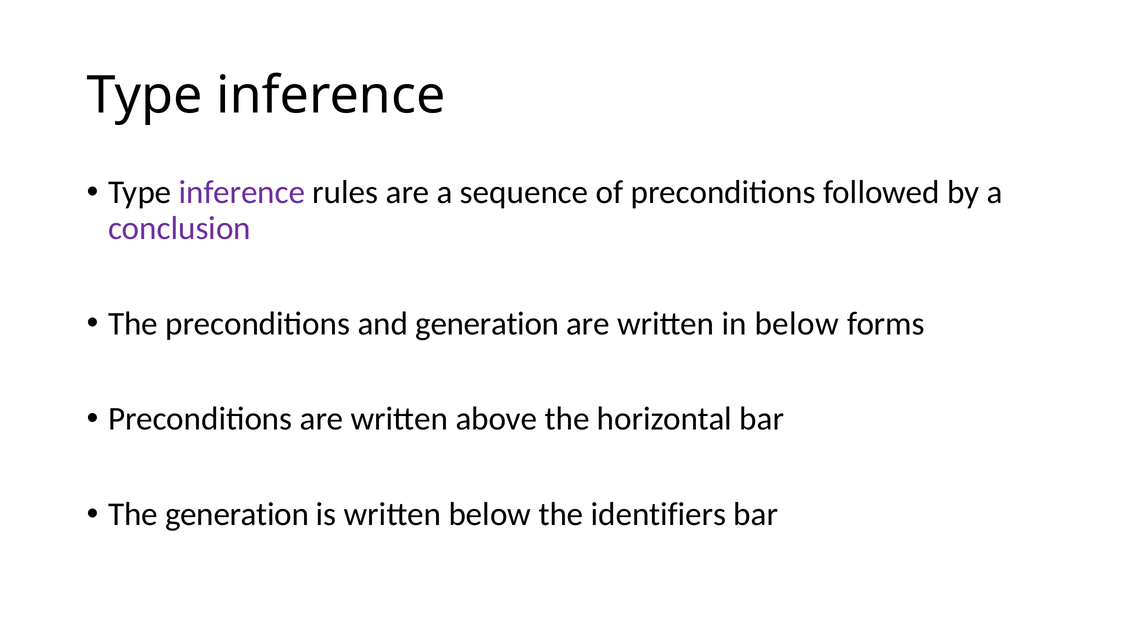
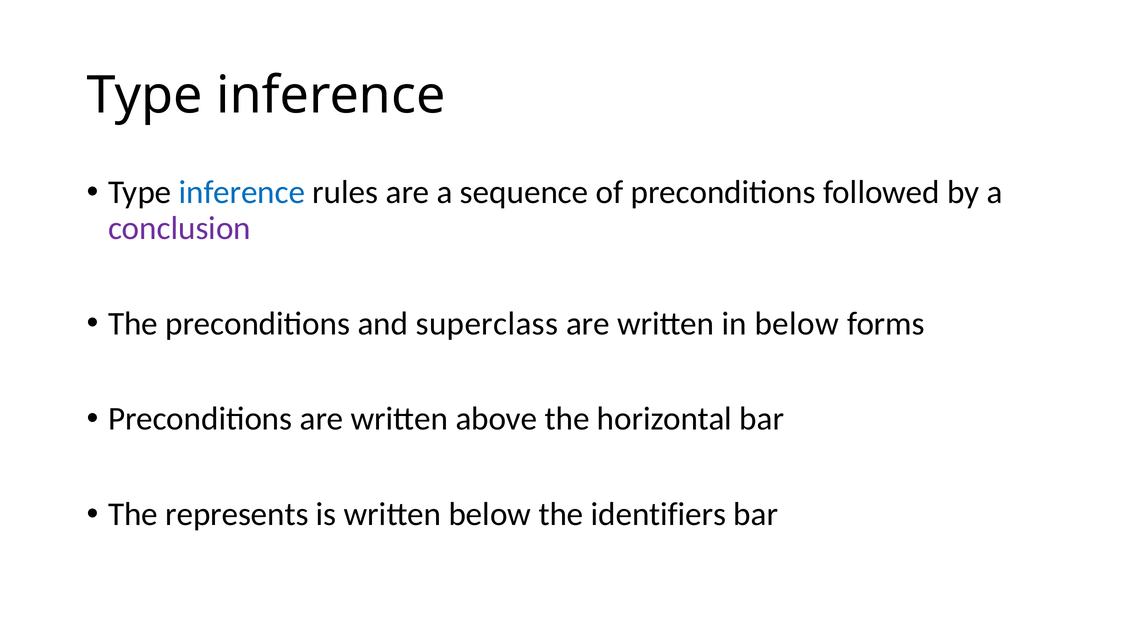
inference colour: purple -> blue (242, 192)
and generation: generation -> superclass (487, 323)
The generation: generation -> represents (237, 514)
